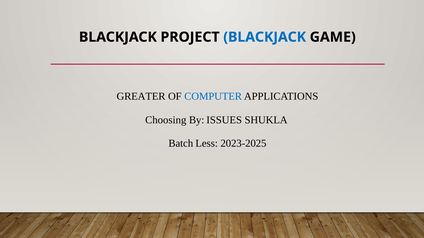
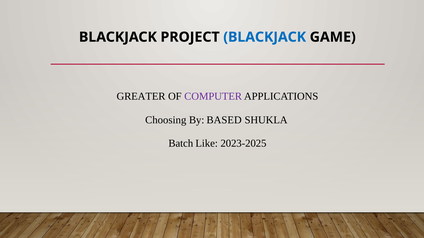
COMPUTER colour: blue -> purple (213, 97)
ISSUES: ISSUES -> BASED (224, 120)
Less: Less -> Like (207, 144)
